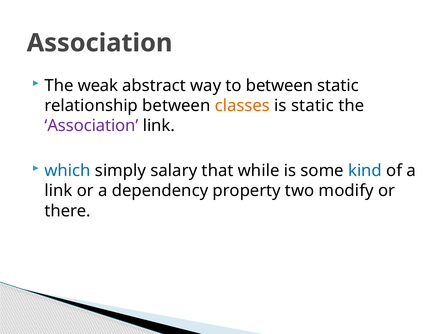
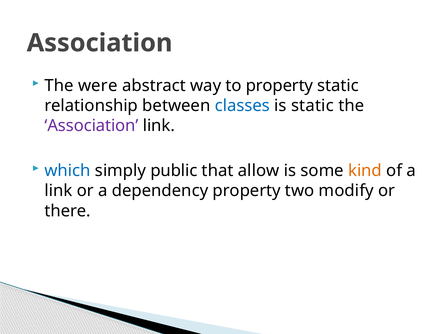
weak: weak -> were (98, 86)
to between: between -> property (279, 86)
classes colour: orange -> blue (242, 106)
salary: salary -> public (174, 171)
while: while -> allow (259, 171)
kind colour: blue -> orange (365, 171)
